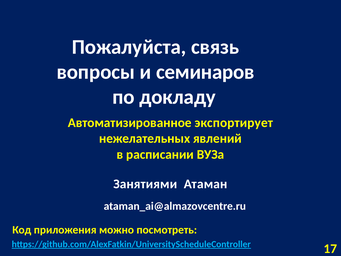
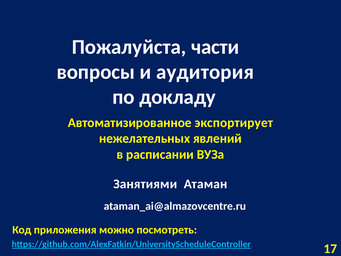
связь: связь -> части (215, 47)
семинаров: семинаров -> аудитория (205, 72)
